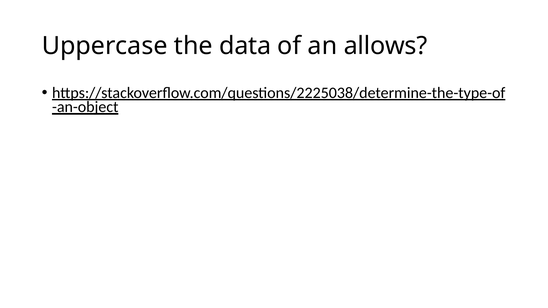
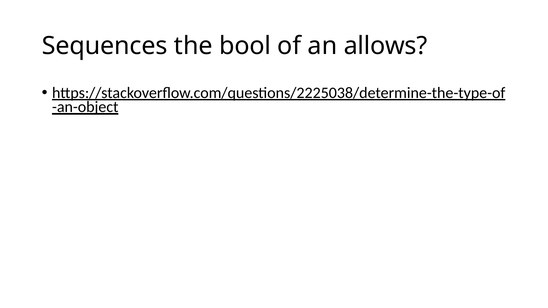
Uppercase: Uppercase -> Sequences (105, 46)
data: data -> bool (245, 46)
